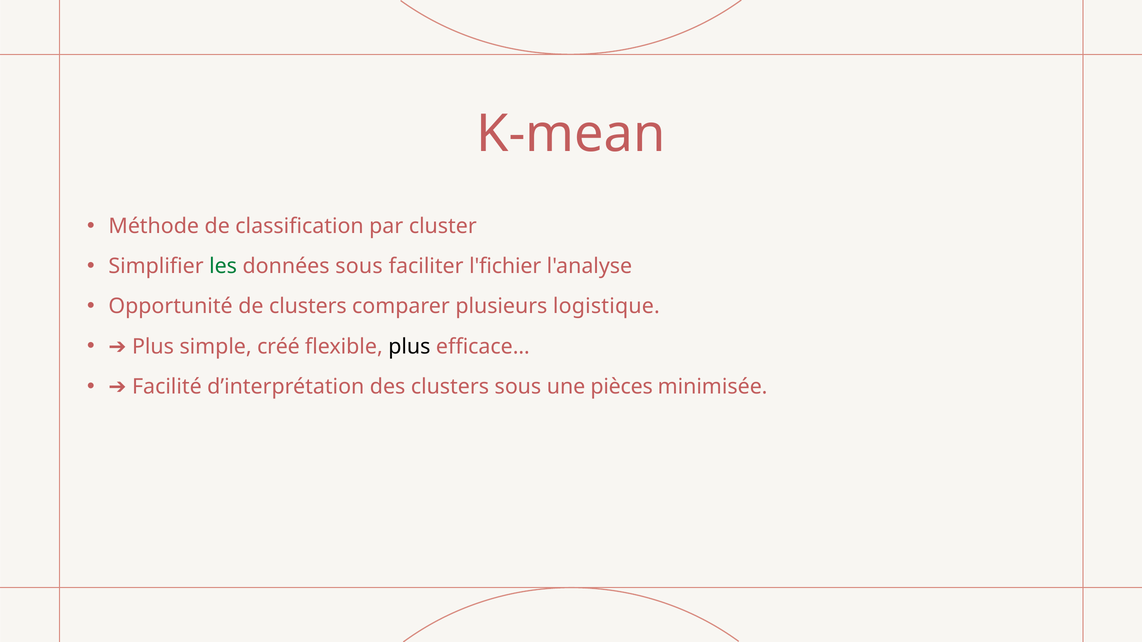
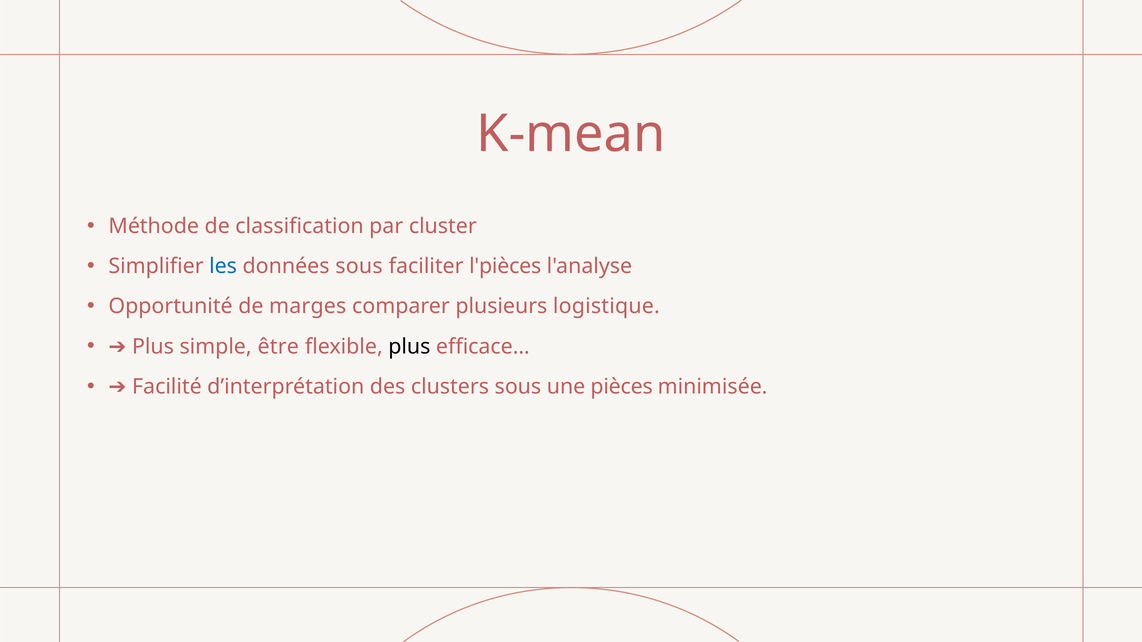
les colour: green -> blue (223, 266)
l'fichier: l'fichier -> l'pièces (505, 266)
de clusters: clusters -> marges (308, 307)
créé: créé -> être (278, 347)
